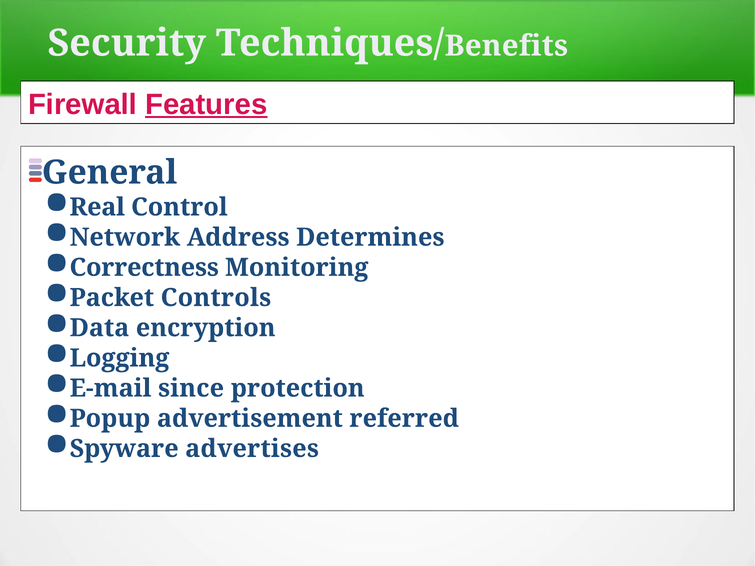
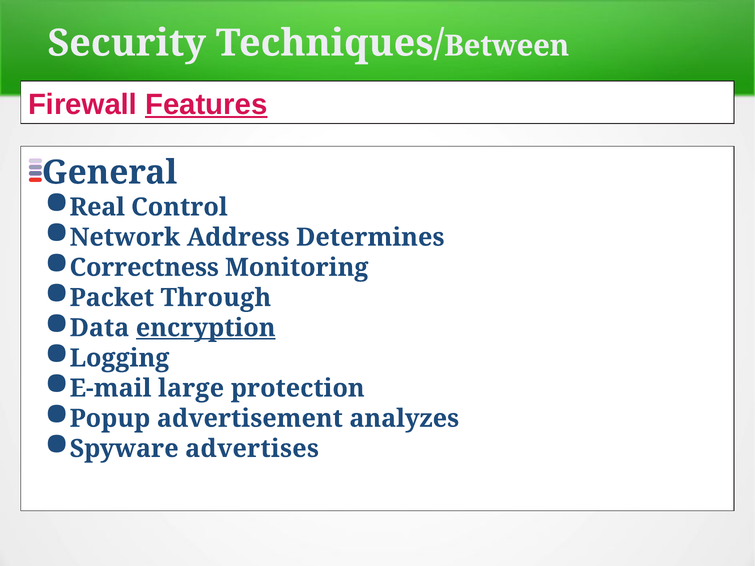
Benefits: Benefits -> Between (507, 46)
Controls: Controls -> Through (216, 298)
encryption underline: none -> present (206, 328)
since: since -> large (191, 388)
referred: referred -> analyzes (404, 419)
